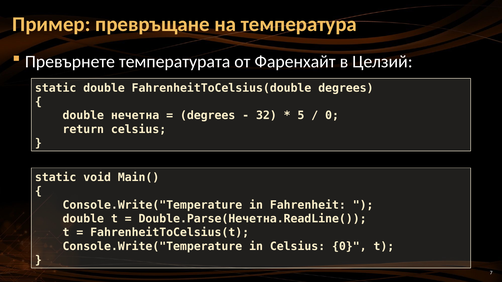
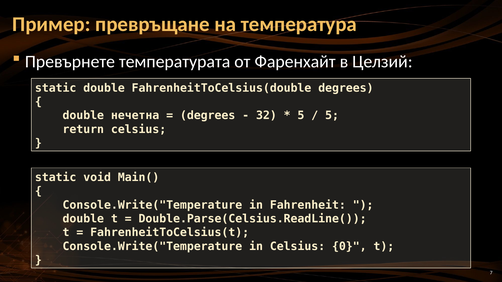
0: 0 -> 5 (332, 116)
Double.Parse(Нечетна.ReadLine(: Double.Parse(Нечетна.ReadLine( -> Double.Parse(Celsius.ReadLine( (253, 219)
